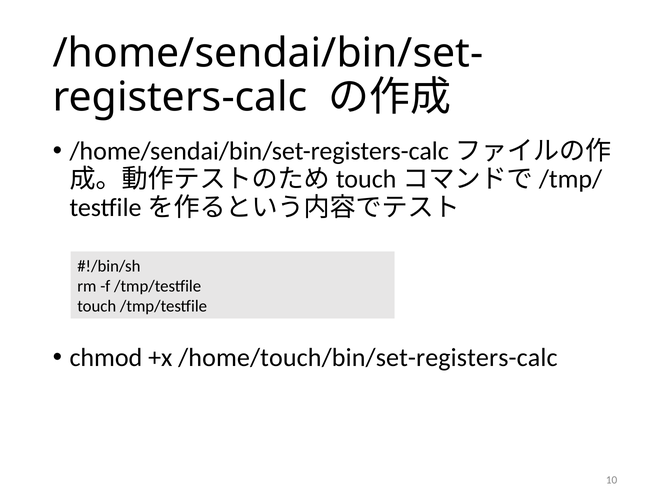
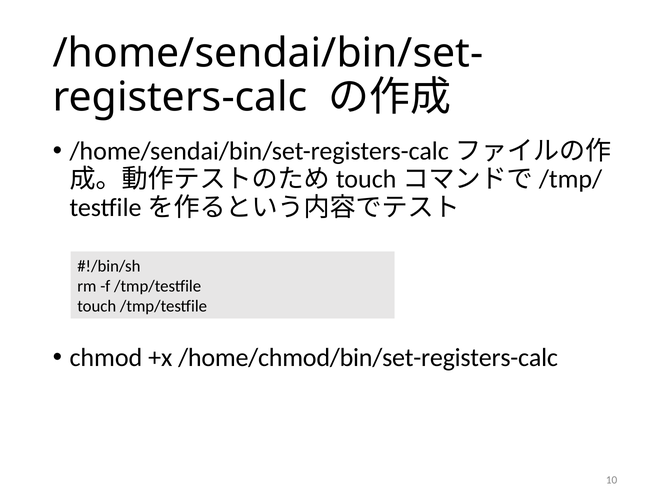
/home/touch/bin/set-registers-calc: /home/touch/bin/set-registers-calc -> /home/chmod/bin/set-registers-calc (368, 357)
